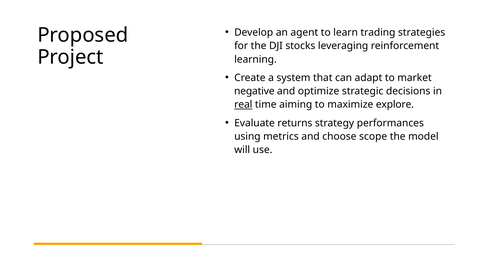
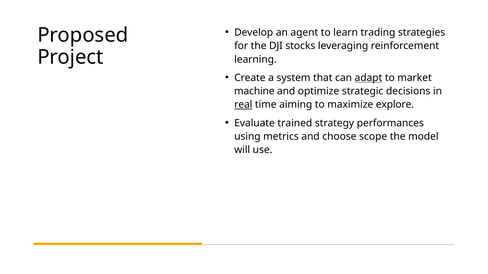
adapt underline: none -> present (368, 78)
negative: negative -> machine (254, 91)
returns: returns -> trained (295, 123)
